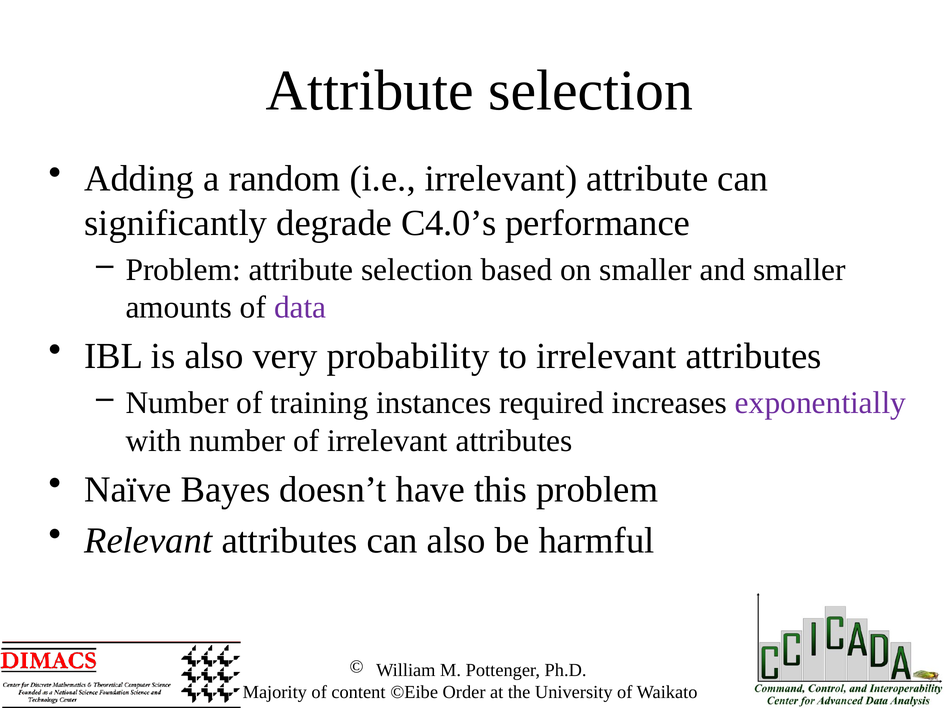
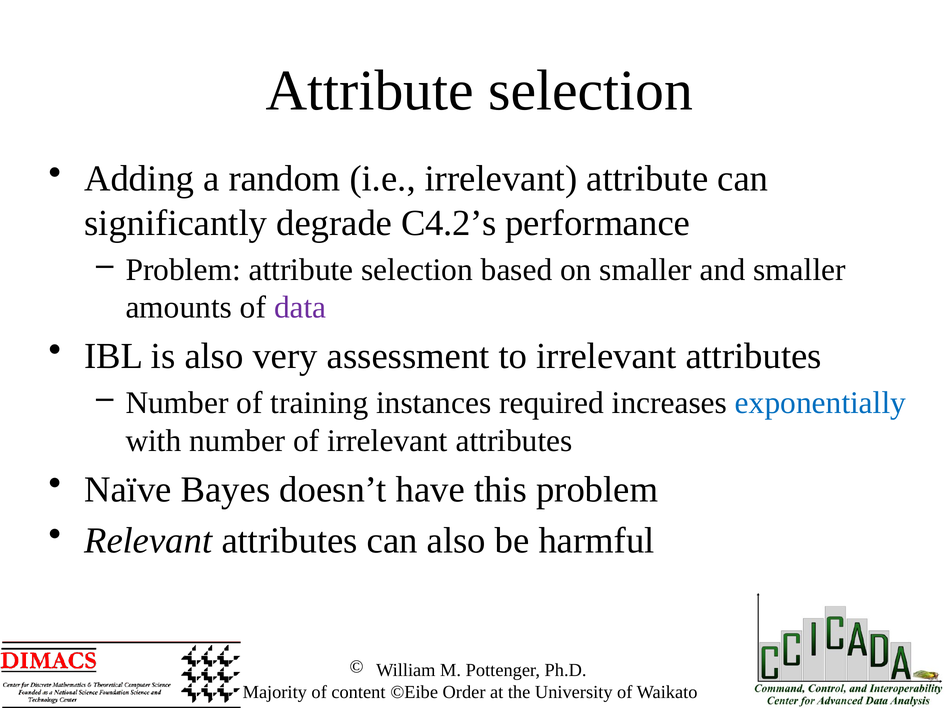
C4.0’s: C4.0’s -> C4.2’s (449, 223)
probability: probability -> assessment (408, 356)
exponentially colour: purple -> blue (821, 403)
